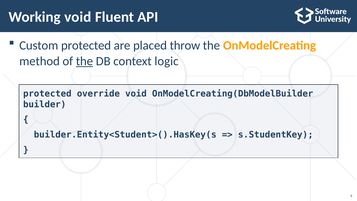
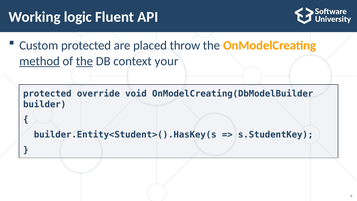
Working void: void -> logic (78, 17)
method underline: none -> present (40, 61)
logic: logic -> your (166, 61)
